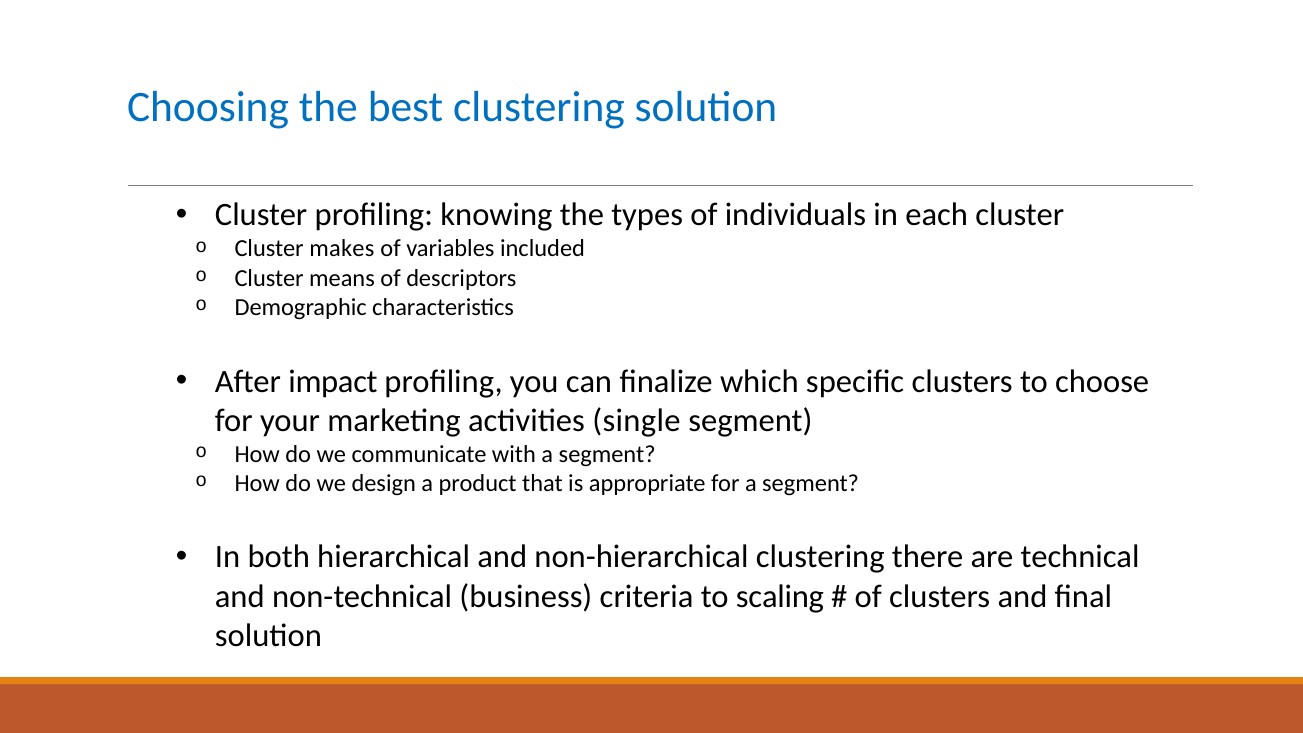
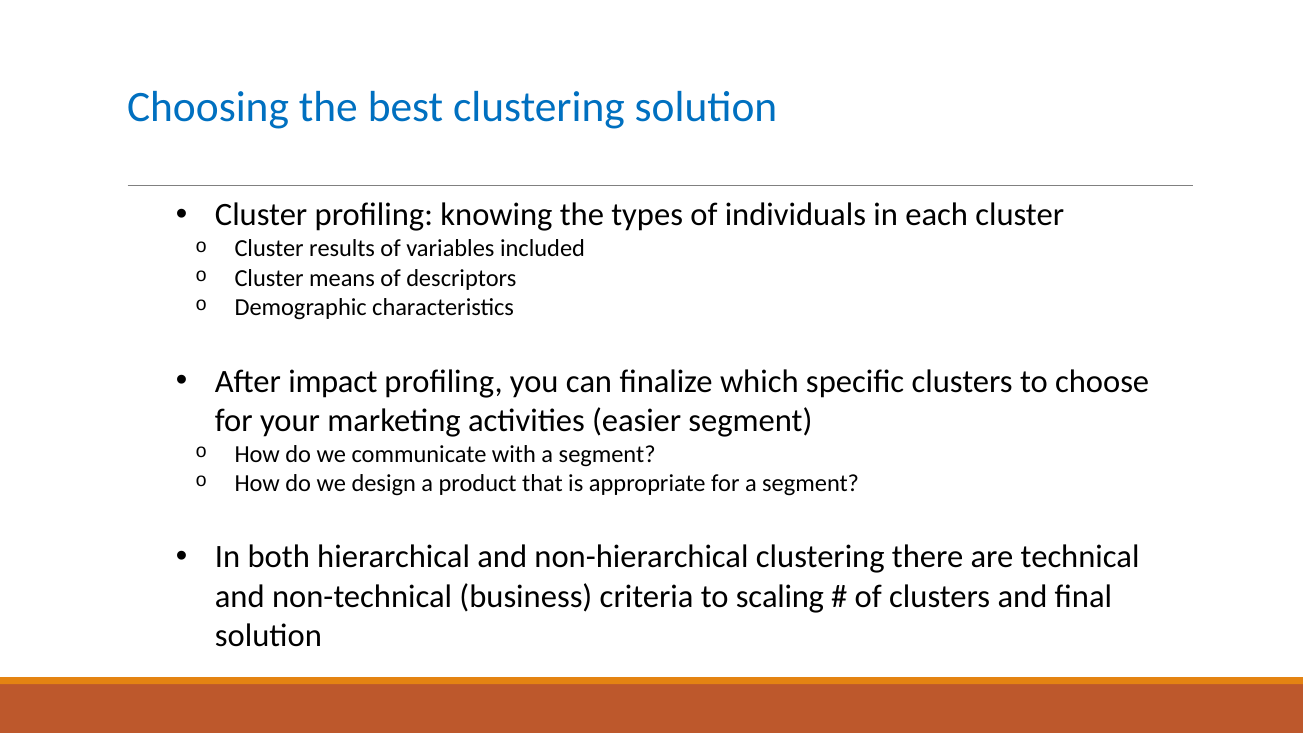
makes: makes -> results (342, 249)
single: single -> easier (637, 420)
